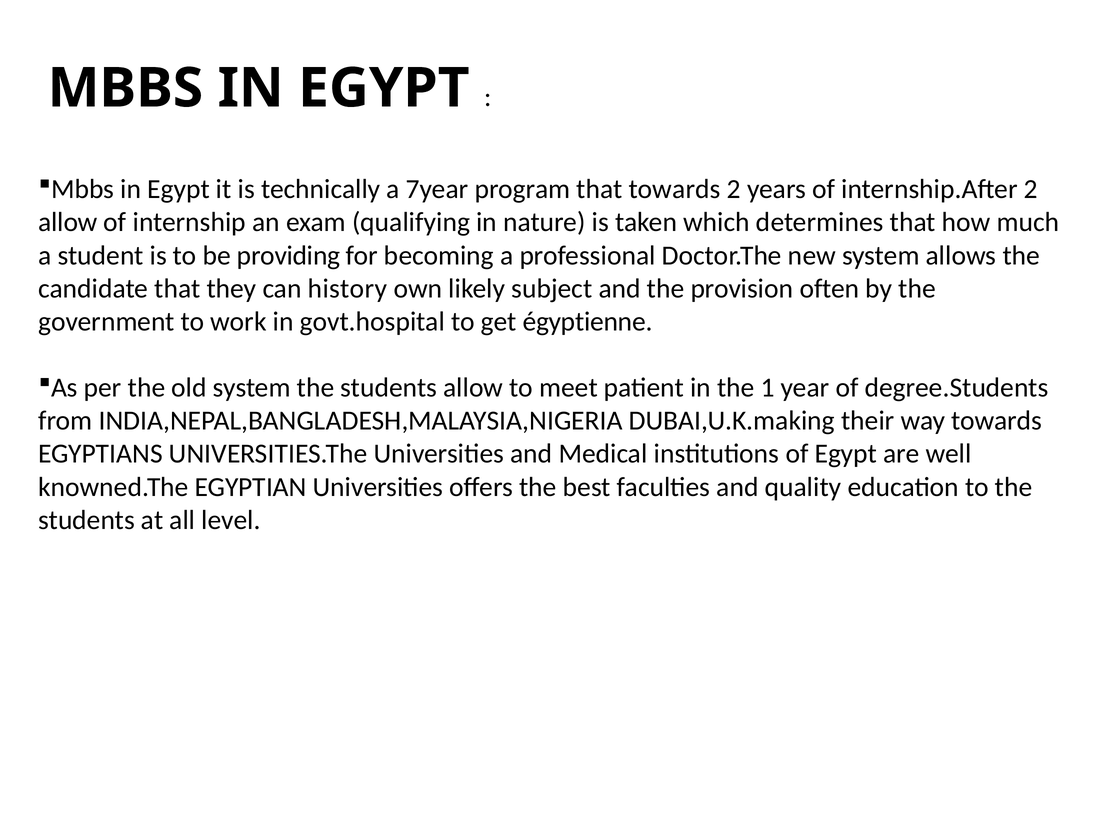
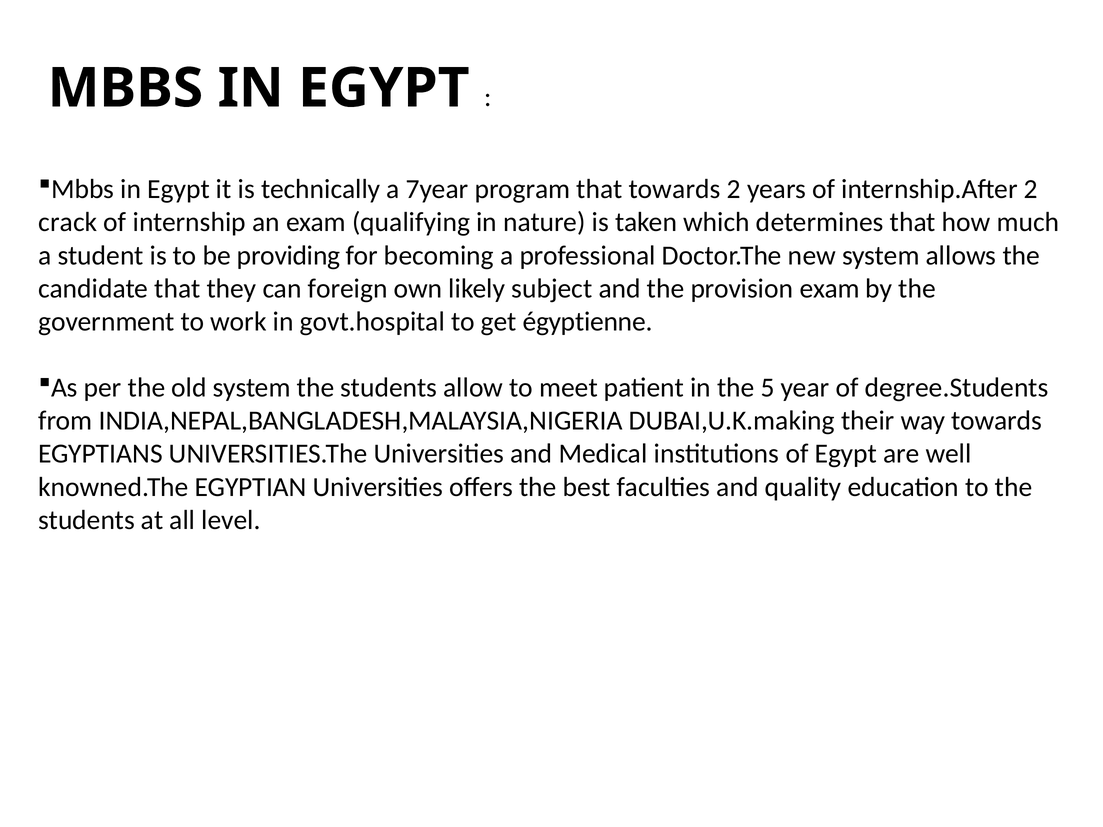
allow: allow -> crack (68, 222)
history: history -> foreign (348, 289)
provision often: often -> exam (830, 289)
1: 1 -> 5 (768, 388)
